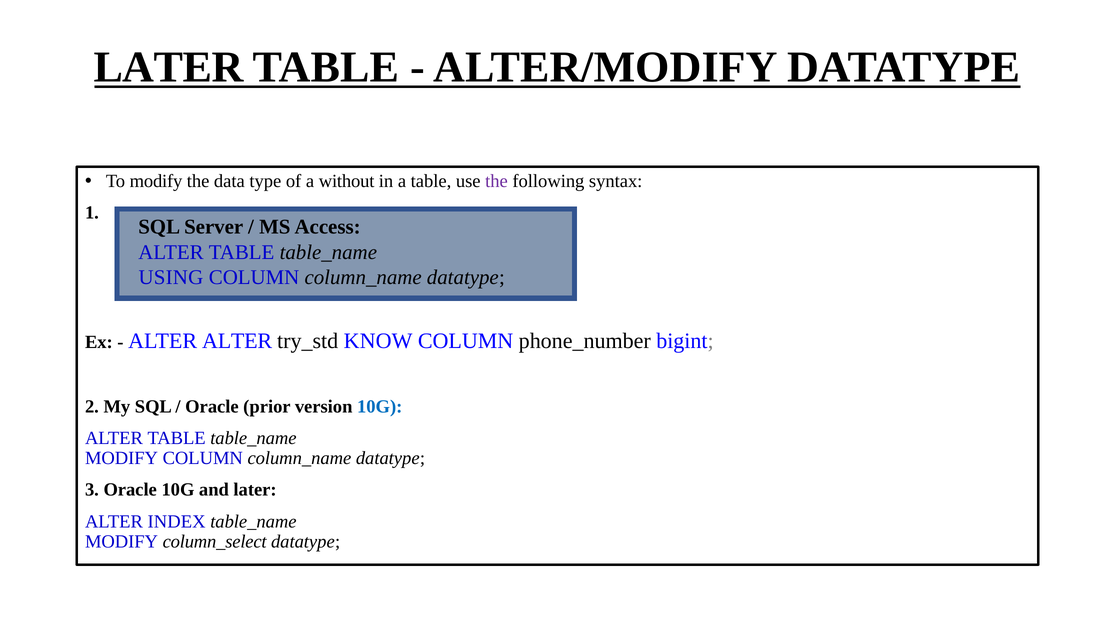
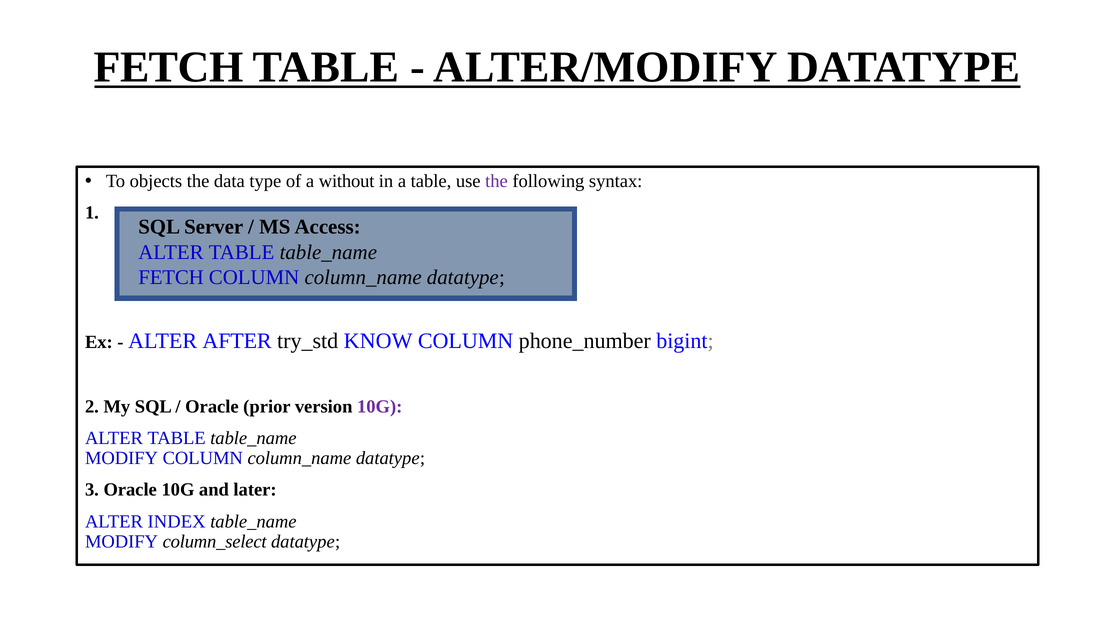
LATER: LATER -> FETCH (169, 67)
To modify: modify -> objects (156, 181)
USING: USING -> FETCH (171, 277)
ALTER ALTER: ALTER -> AFTER (237, 341)
10G colour: blue -> purple (380, 407)
